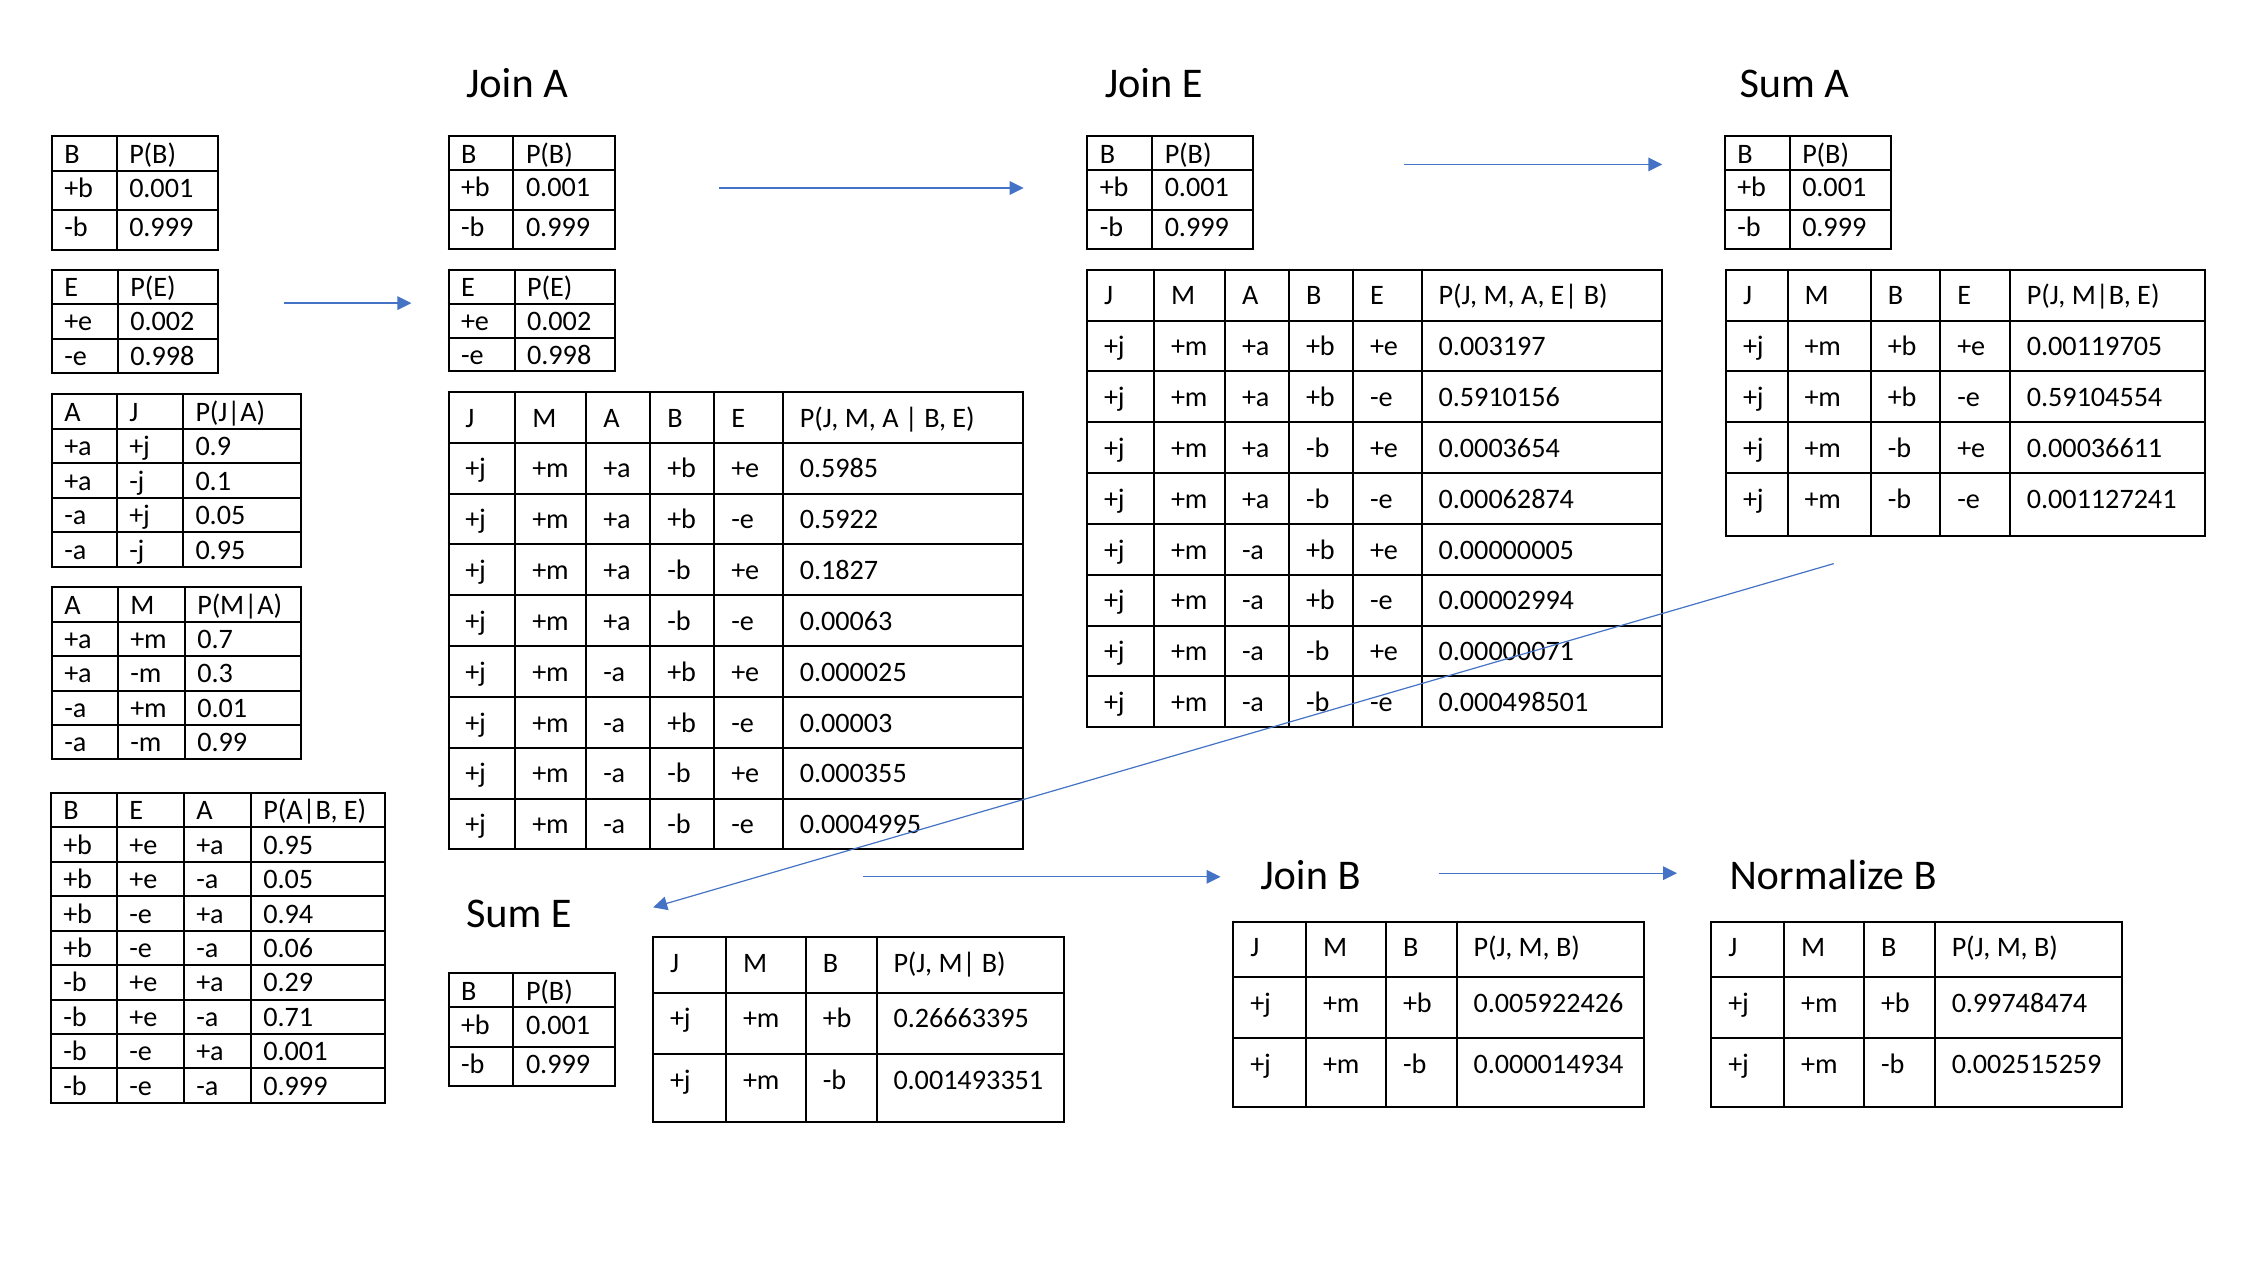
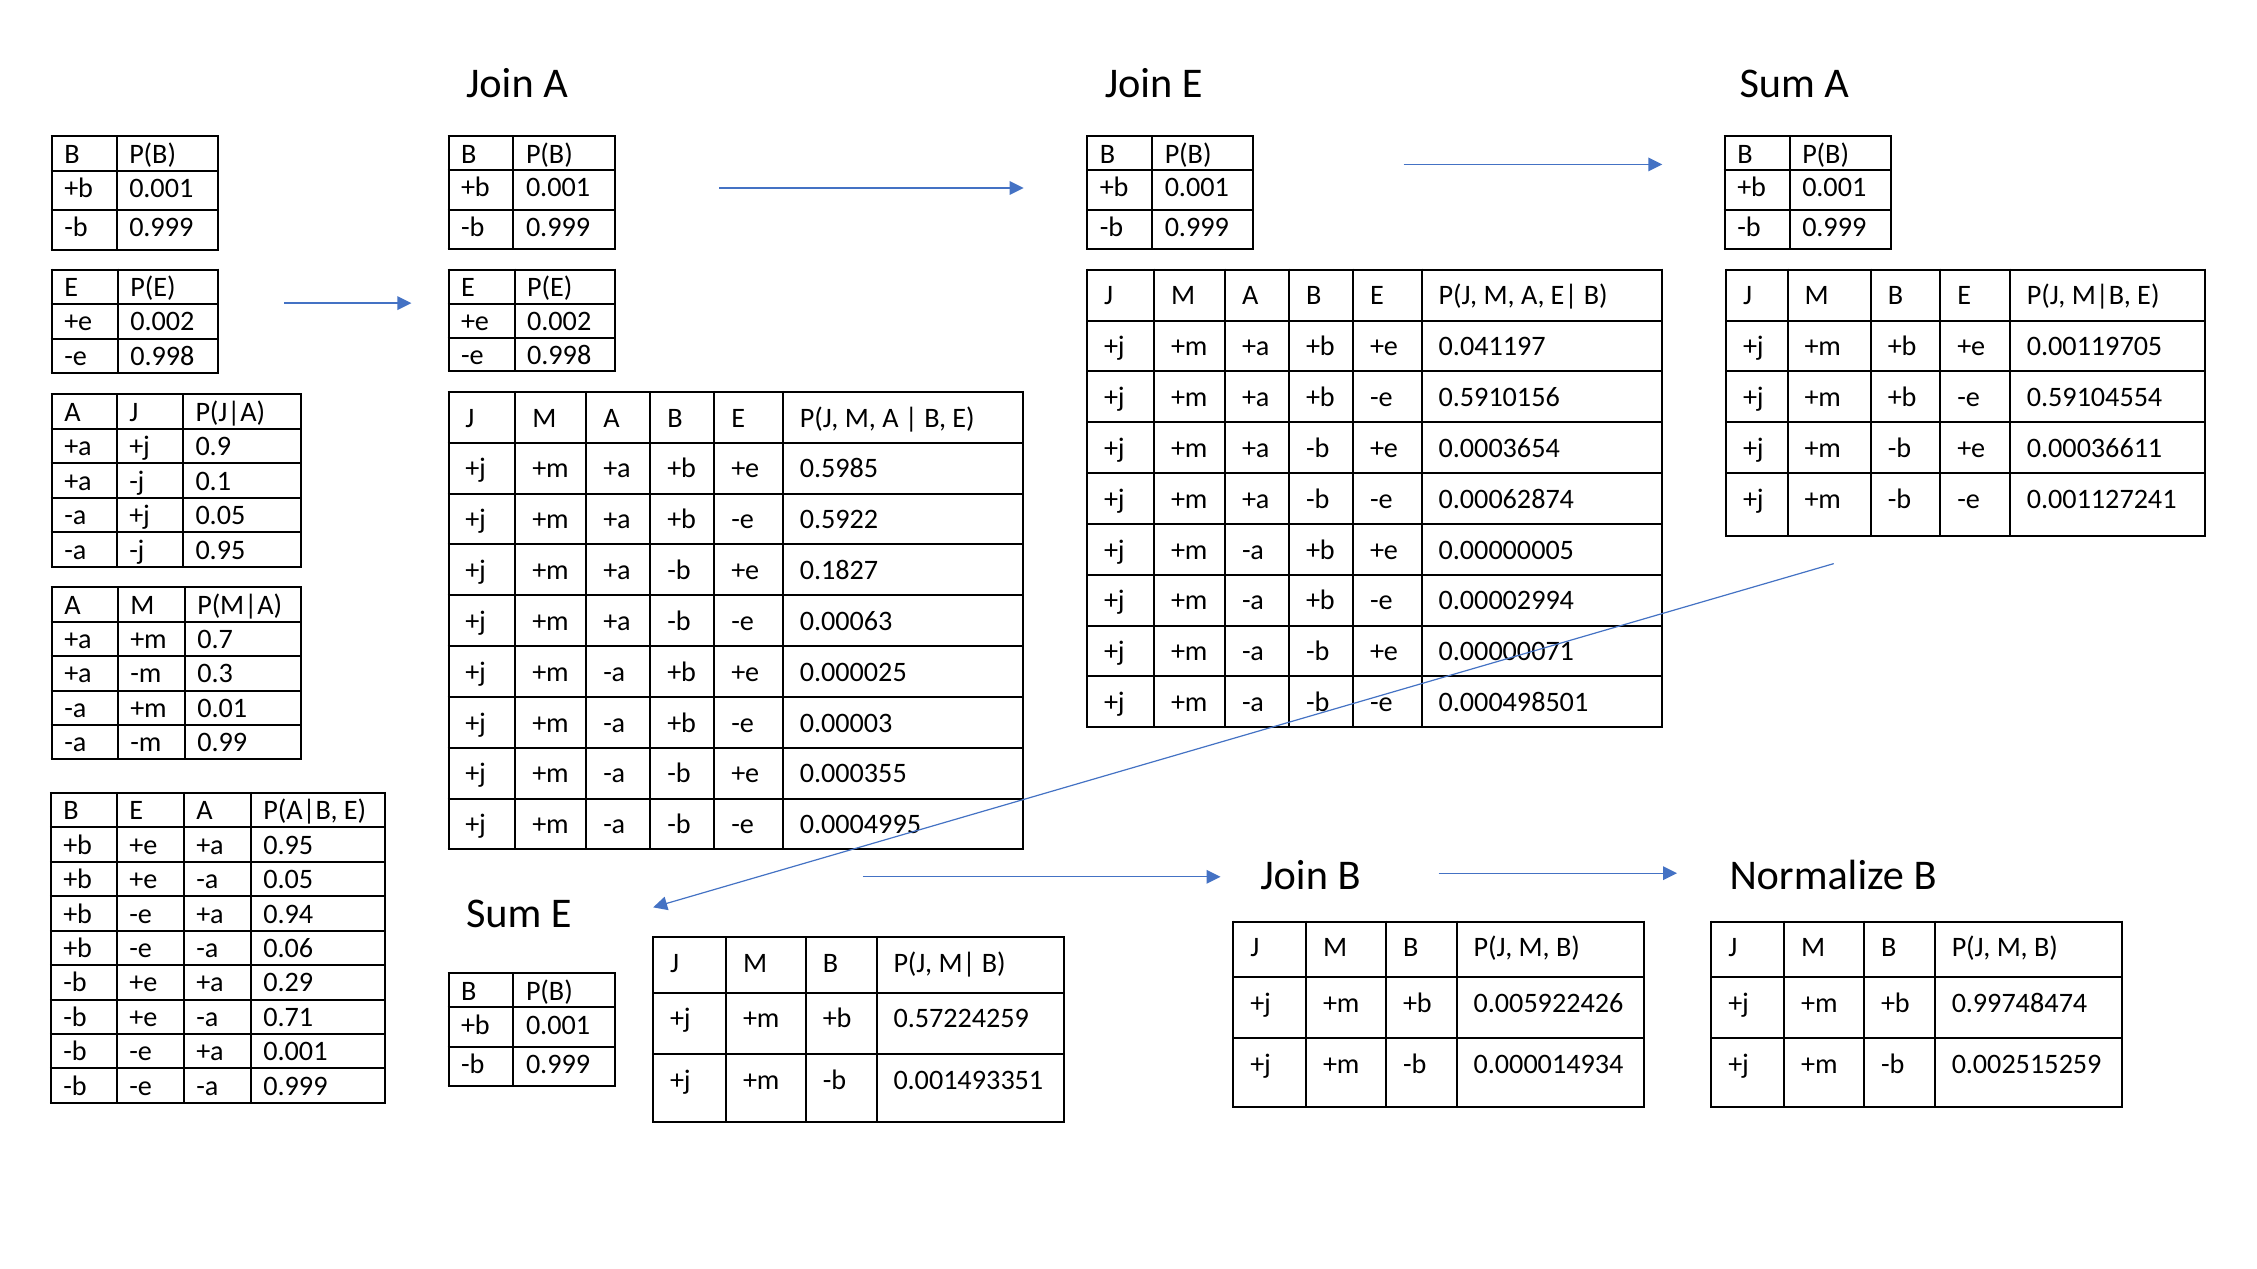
0.003197: 0.003197 -> 0.041197 (1492, 347)
0.26663395: 0.26663395 -> 0.57224259 (961, 1019)
